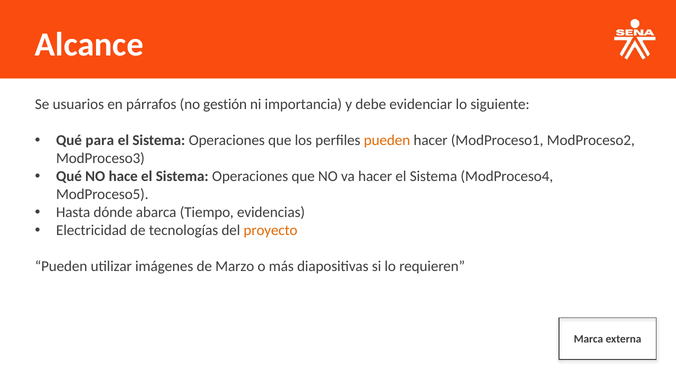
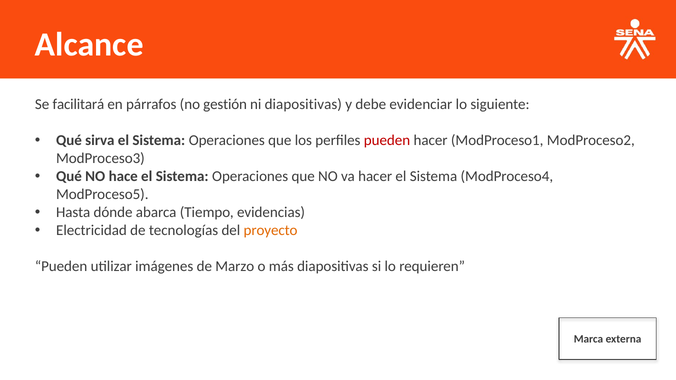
usuarios: usuarios -> facilitará (78, 105)
ni importancia: importancia -> diapositivas (303, 105)
para: para -> sirva (100, 141)
pueden colour: orange -> red (387, 141)
